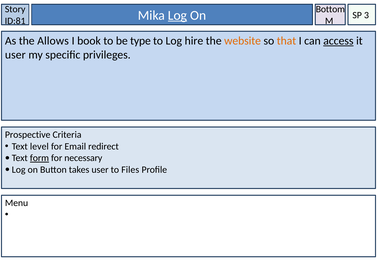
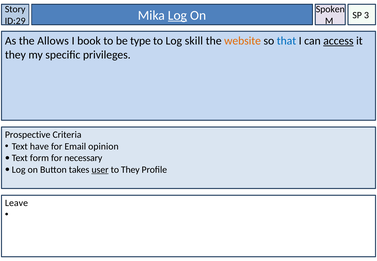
Bottom: Bottom -> Spoken (330, 9)
ID:81: ID:81 -> ID:29 (15, 21)
hire: hire -> skill (194, 41)
that colour: orange -> blue (286, 41)
user: user -> they (15, 55)
level: level -> have (39, 146)
redirect: redirect -> opinion (103, 146)
form underline: present -> none (39, 158)
user underline: none -> present (100, 170)
to Files: Files -> They (130, 170)
Menu: Menu -> Leave (16, 203)
